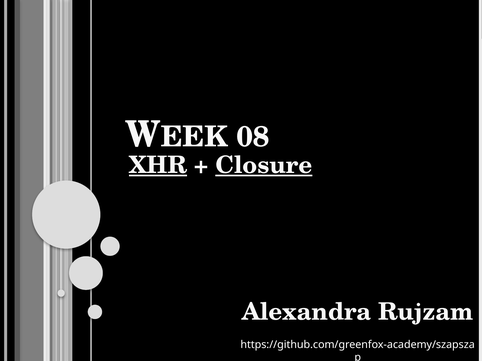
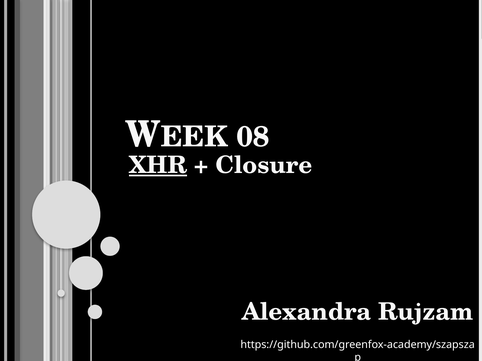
Closure underline: present -> none (264, 165)
